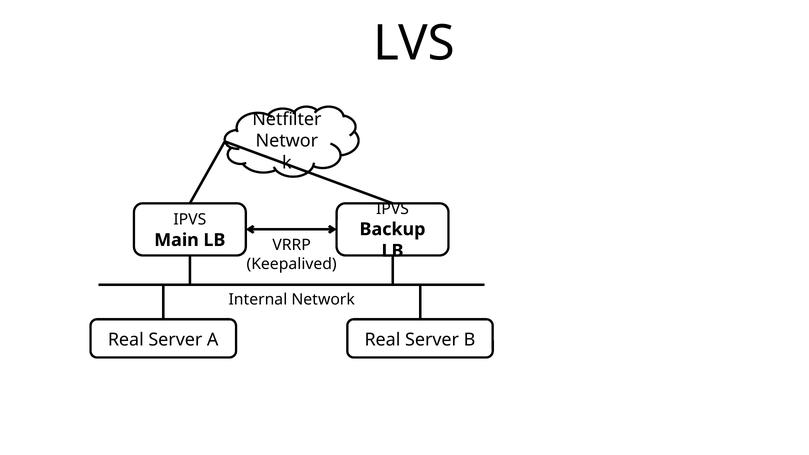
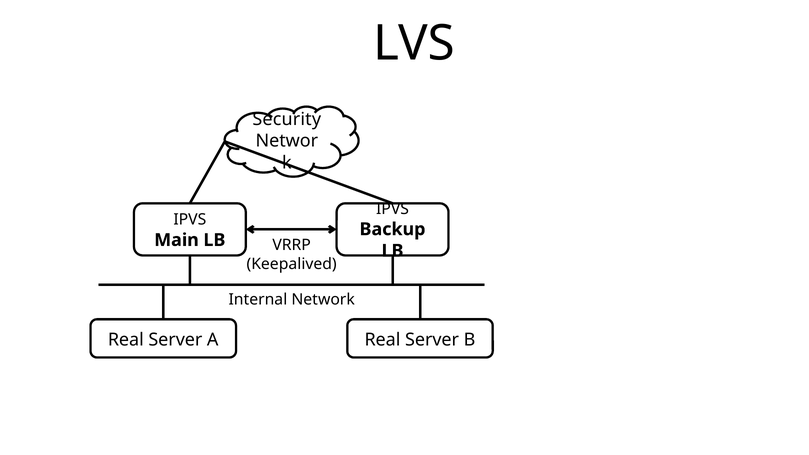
Netfilter: Netfilter -> Security (287, 120)
